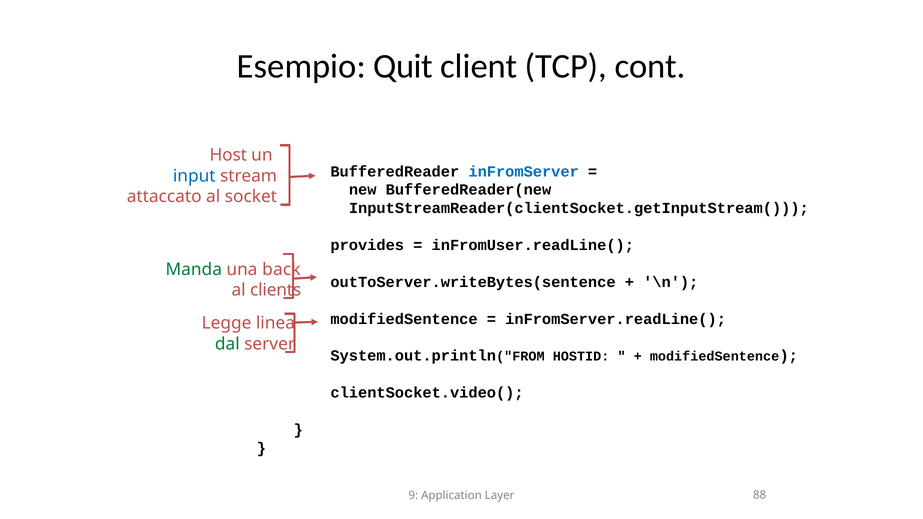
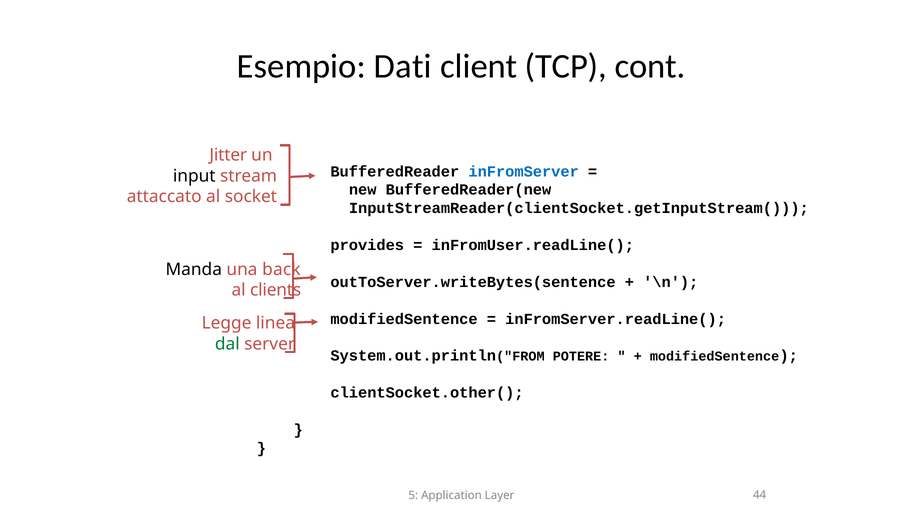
Quit: Quit -> Dati (403, 66)
Host: Host -> Jitter (228, 155)
input colour: blue -> black (194, 176)
Manda colour: green -> black (194, 269)
HOSTID: HOSTID -> POTERE (581, 357)
clientSocket.video(: clientSocket.video( -> clientSocket.other( (427, 393)
9: 9 -> 5 (413, 496)
88: 88 -> 44 (760, 495)
